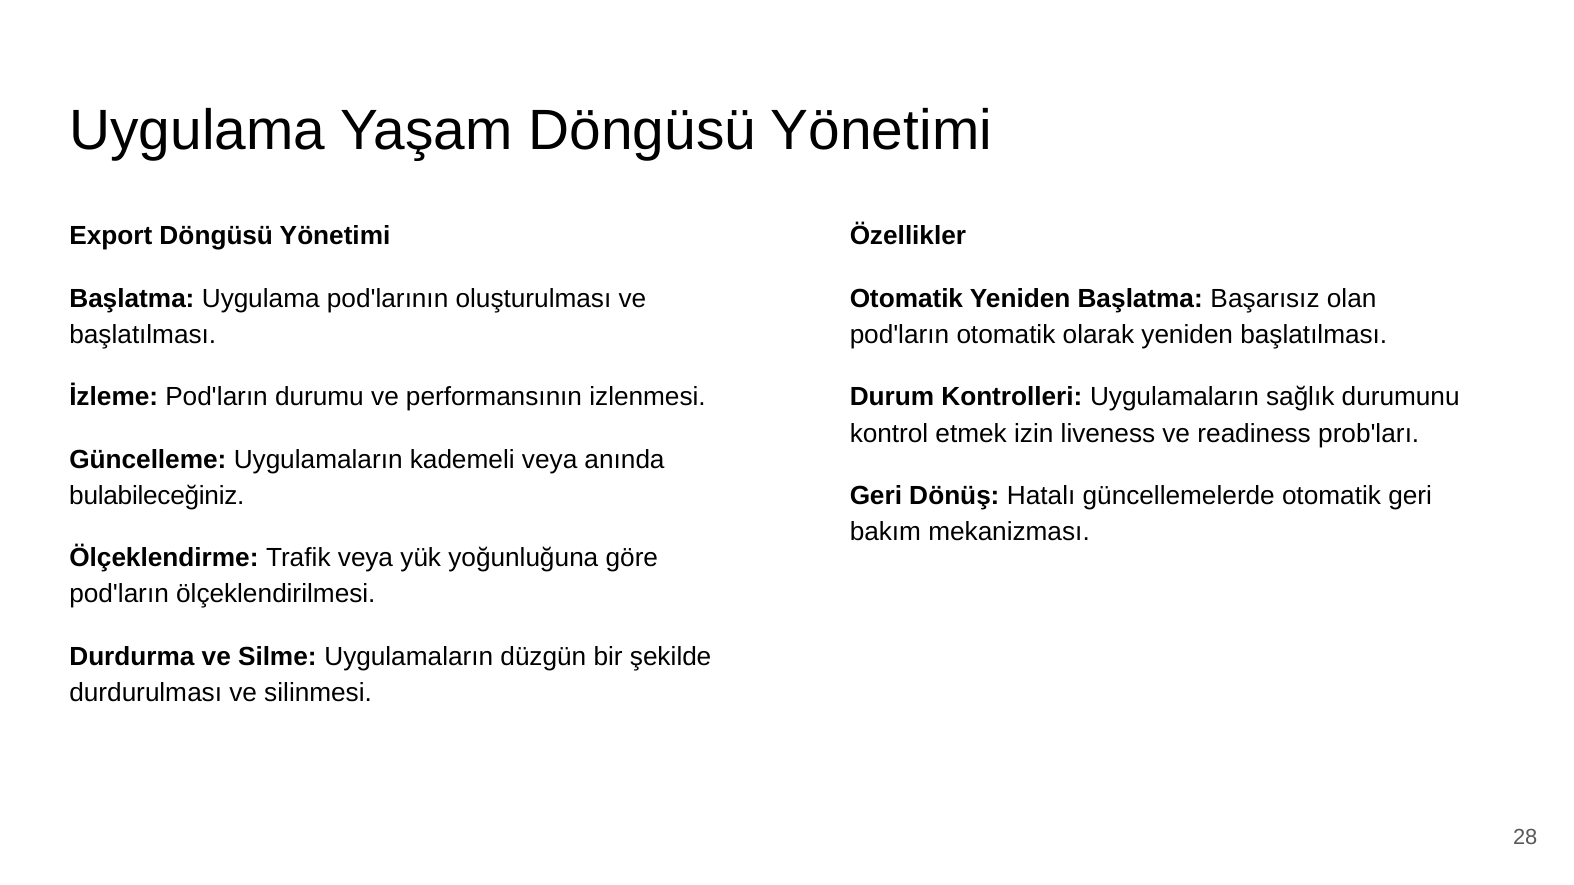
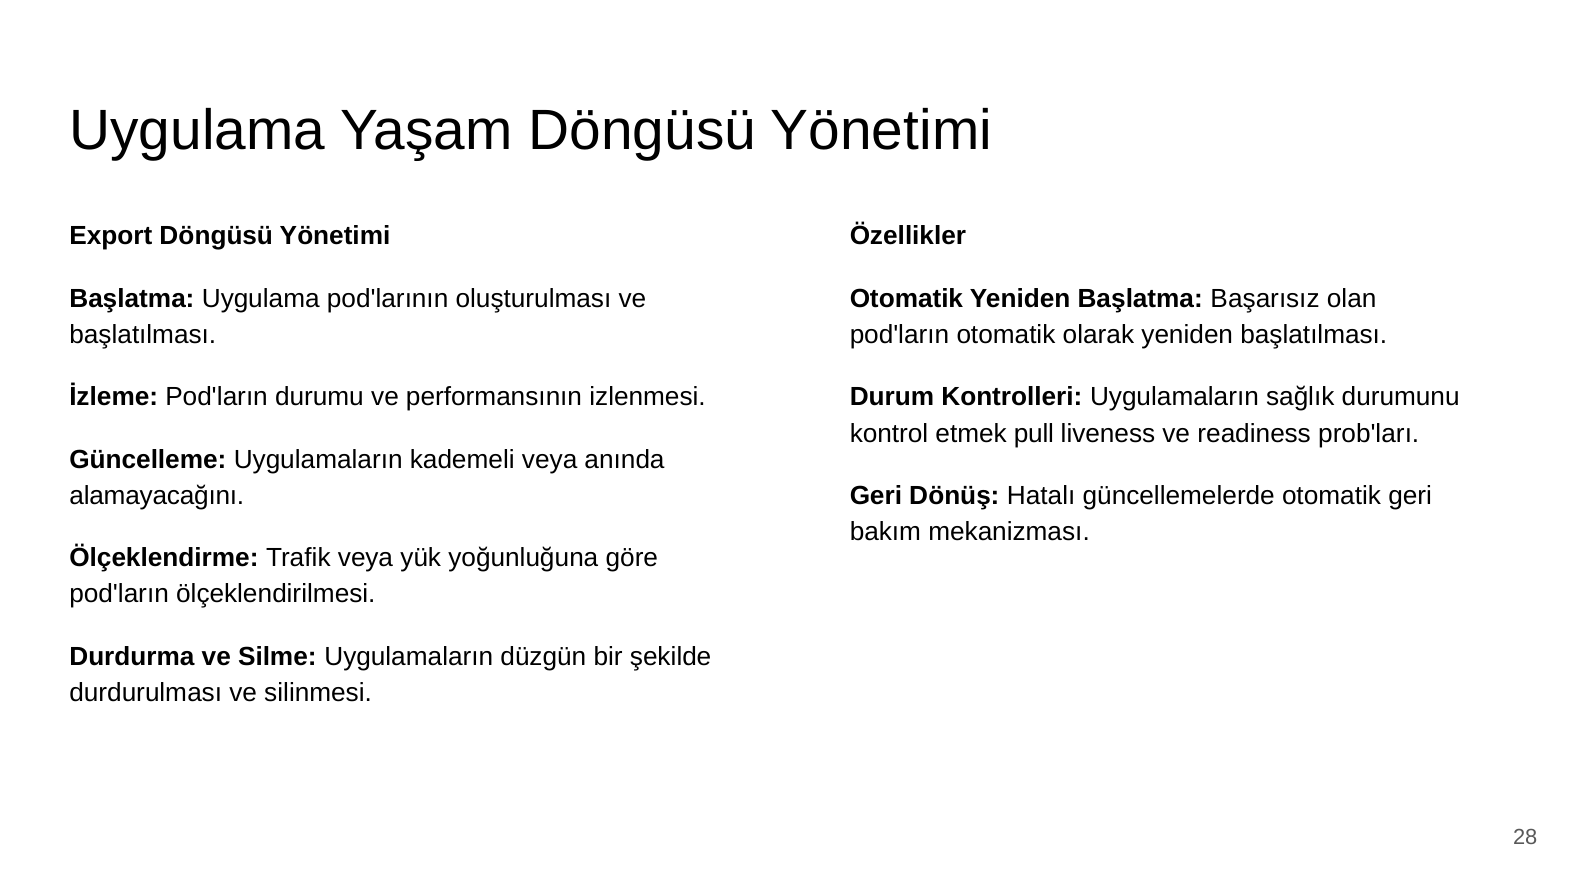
izin: izin -> pull (1034, 434)
bulabileceğiniz: bulabileceğiniz -> alamayacağını (157, 496)
